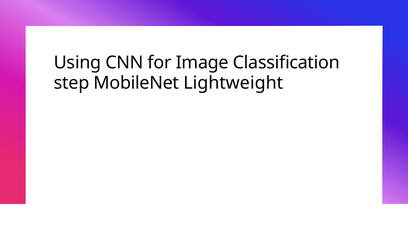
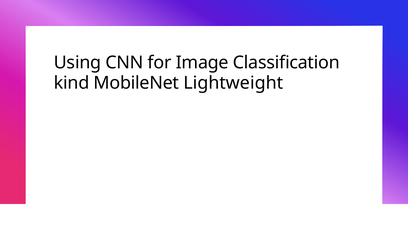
step: step -> kind (72, 83)
